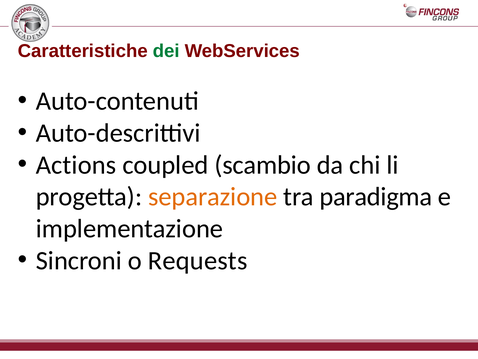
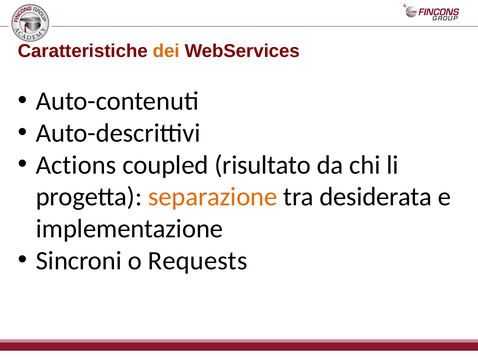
dei colour: green -> orange (166, 51)
scambio: scambio -> risultato (263, 165)
paradigma: paradigma -> desiderata (376, 197)
